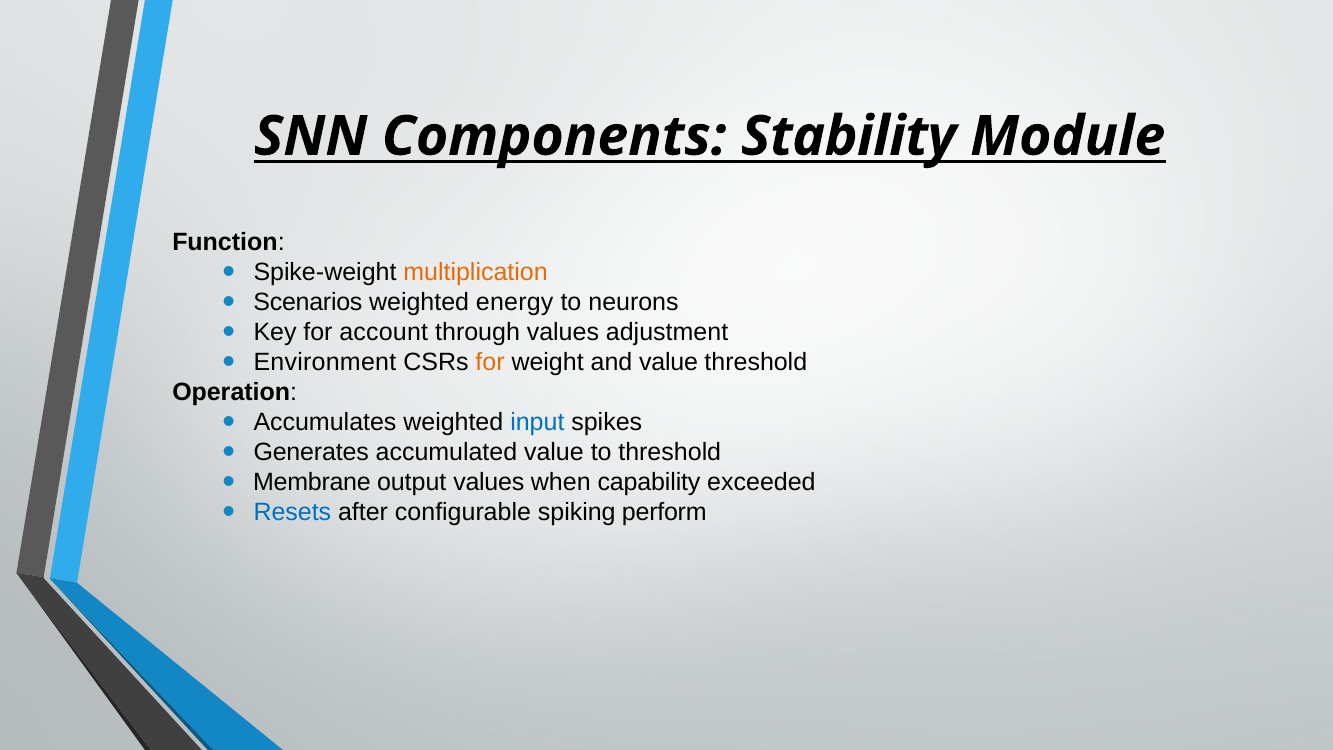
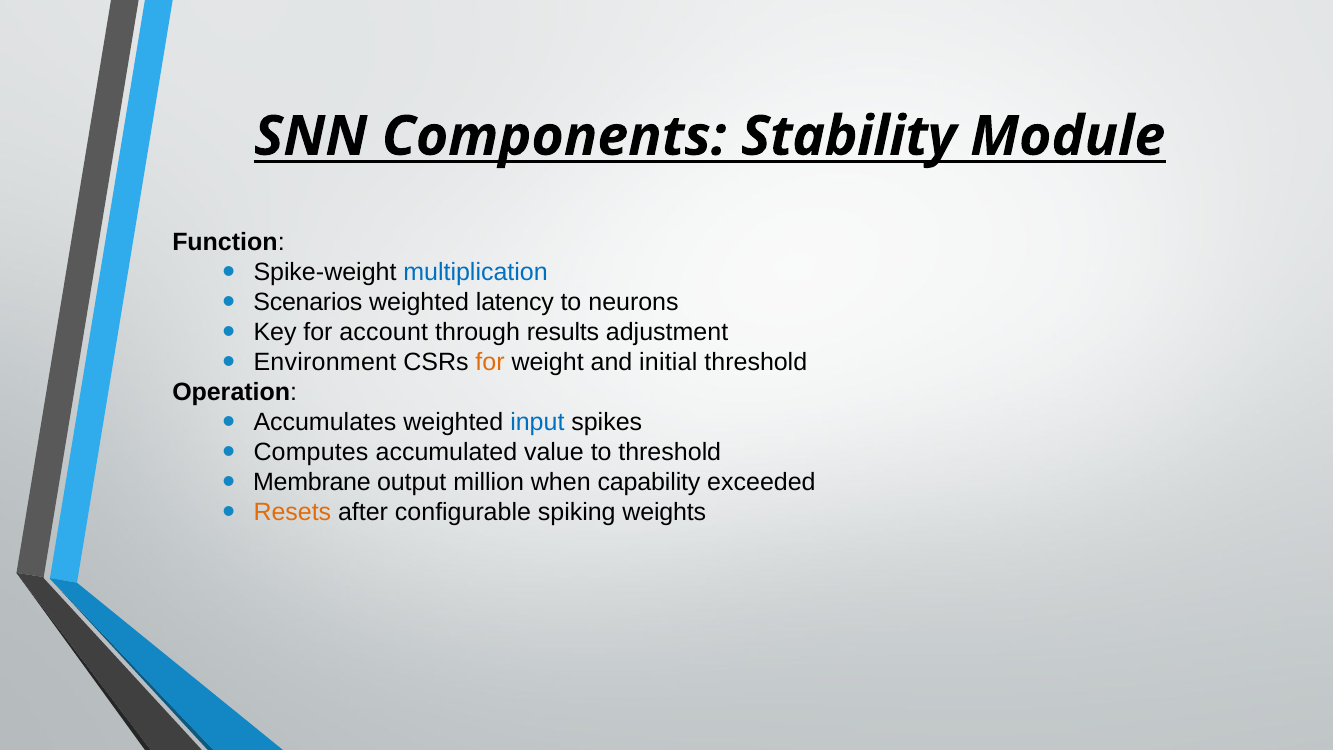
multiplication colour: orange -> blue (476, 272)
energy: energy -> latency (515, 302)
through values: values -> results (563, 332)
and value: value -> initial (668, 362)
Generates: Generates -> Computes (311, 452)
output values: values -> million (489, 482)
Resets colour: blue -> orange (292, 512)
perform: perform -> weights (664, 512)
